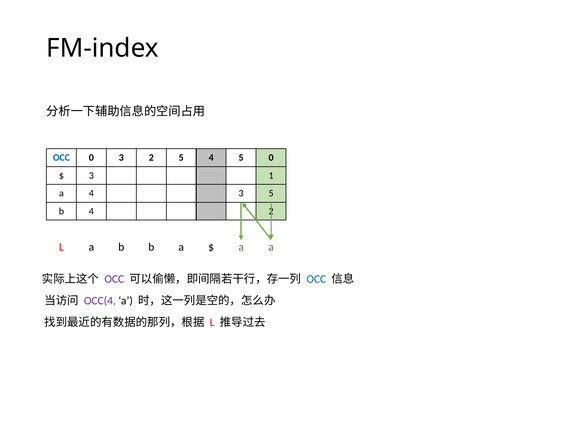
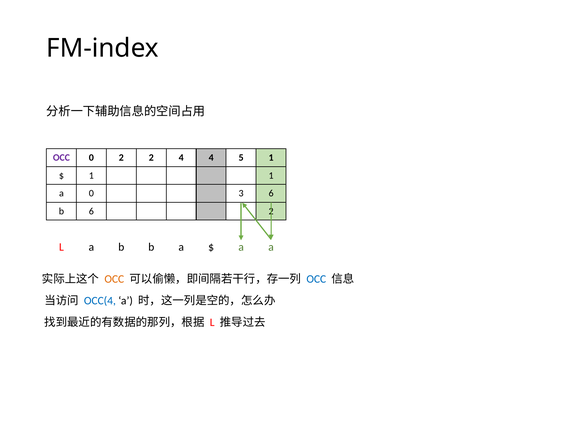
OCC colour: blue -> purple (61, 157)
0 3: 3 -> 2 (121, 157)
2 5: 5 -> 4 (181, 157)
5 0: 0 -> 1 (271, 157)
3: 3 -> 1 (91, 175)
a 4: 4 -> 0 (91, 193)
3 5: 5 -> 6 (271, 193)
b 4: 4 -> 6 (91, 211)
OCC colour: purple -> orange (114, 278)
OCC(4 colour: purple -> blue (100, 300)
